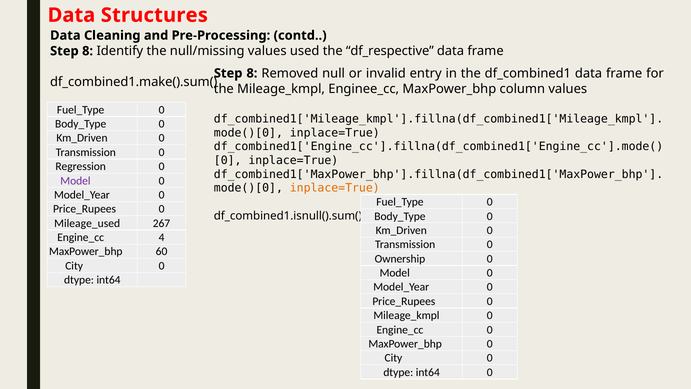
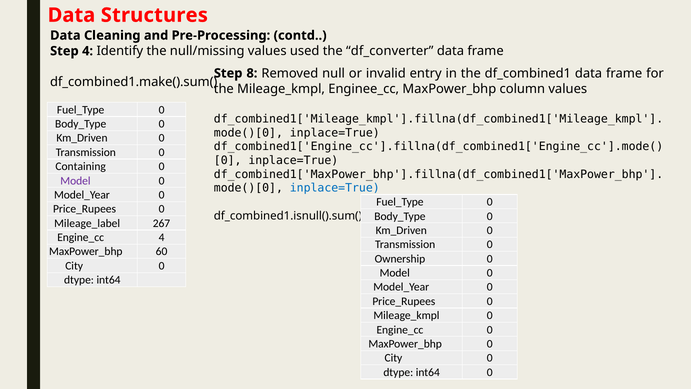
8: 8 -> 4 (88, 51)
df_respective: df_respective -> df_converter (390, 51)
Regression: Regression -> Containing (81, 166)
inplace=True colour: orange -> blue (335, 188)
Mileage_used: Mileage_used -> Mileage_label (87, 223)
